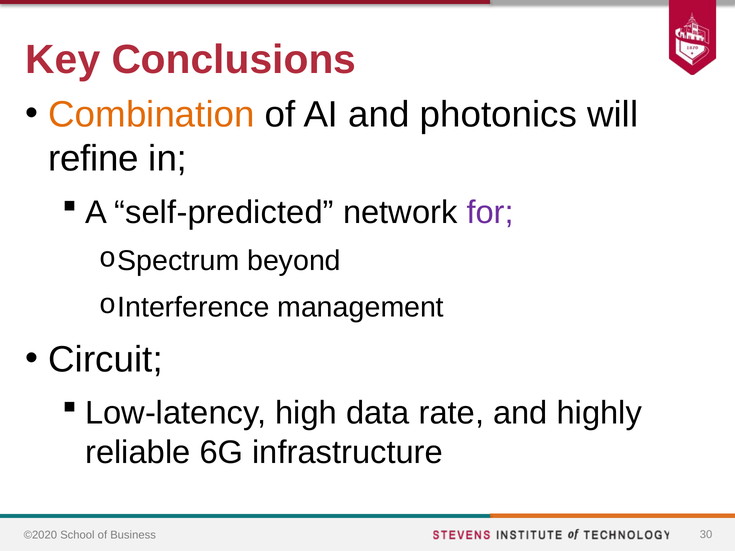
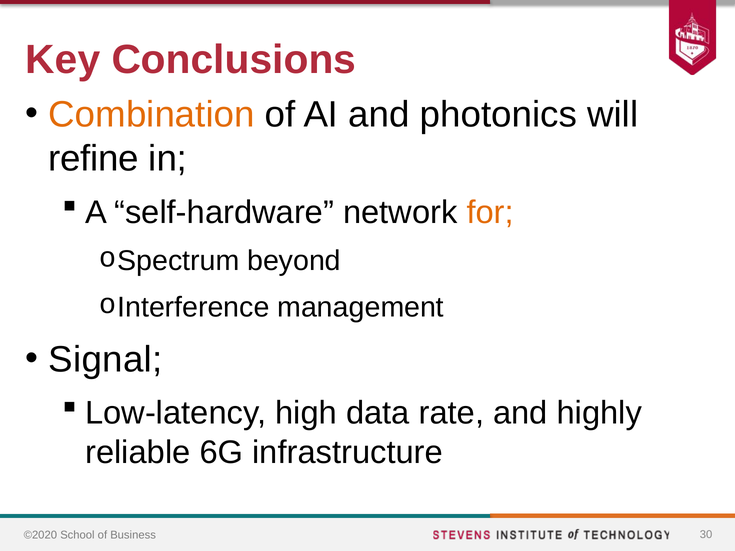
self-predicted: self-predicted -> self-hardware (224, 212)
for colour: purple -> orange (490, 212)
Circuit: Circuit -> Signal (105, 360)
